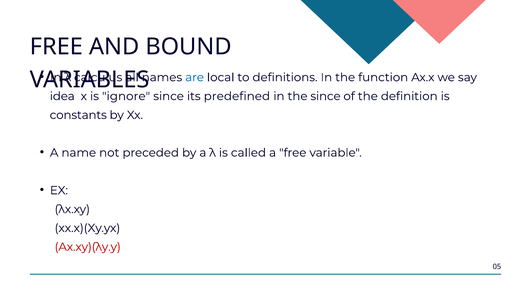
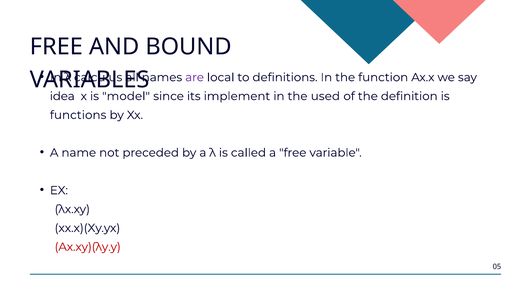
are colour: blue -> purple (195, 78)
ignore: ignore -> model (126, 96)
predefined: predefined -> implement (237, 96)
the since: since -> used (325, 96)
constants: constants -> functions (78, 115)
